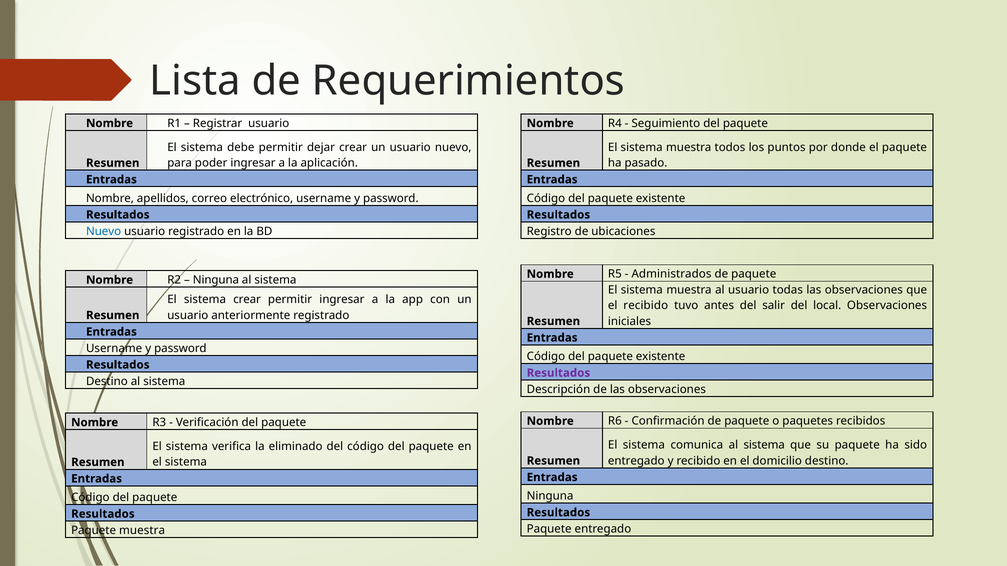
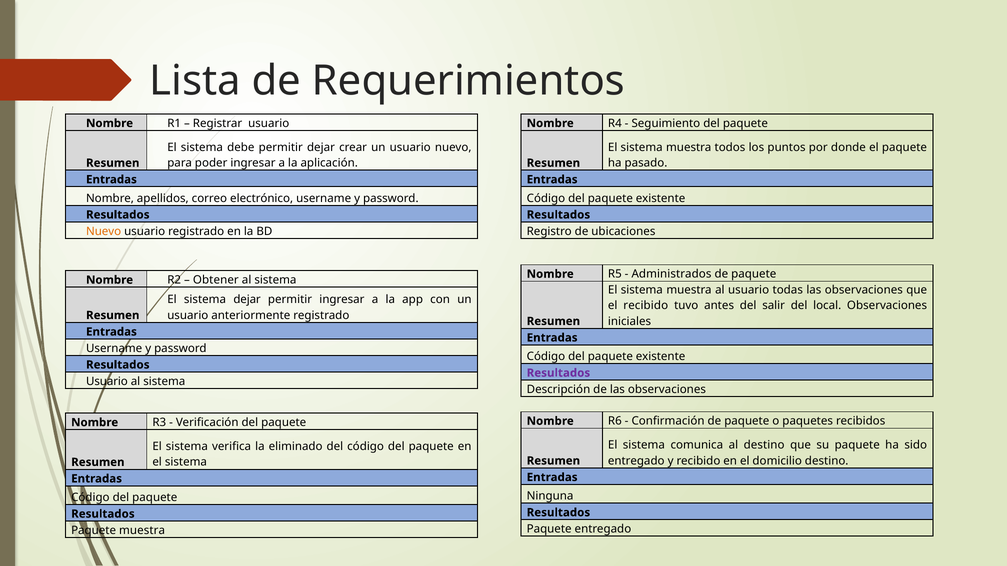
Nuevo colour: blue -> orange (104, 231)
Ninguna: Ninguna -> Obtener (216, 280)
sistema crear: crear -> dejar (247, 300)
Destino: Destino -> Usuario (107, 382)
comunica al sistema: sistema -> destino (764, 445)
